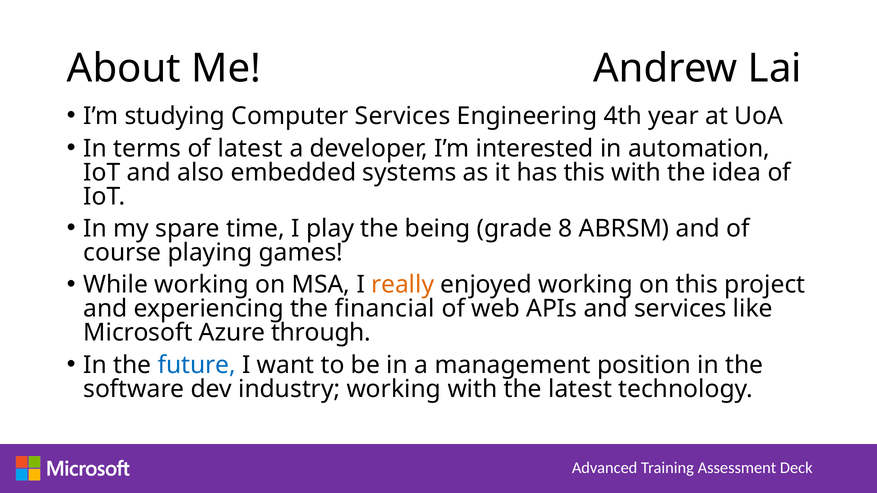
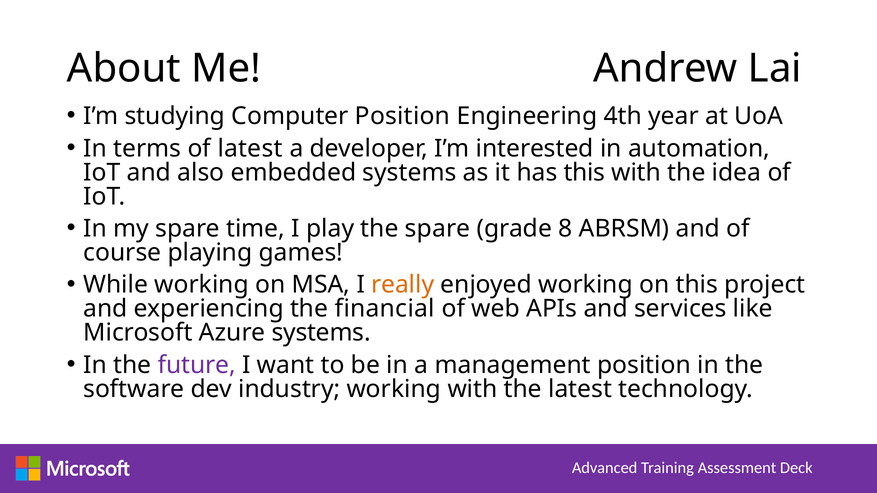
Computer Services: Services -> Position (403, 116)
the being: being -> spare (438, 229)
Azure through: through -> systems (321, 333)
future colour: blue -> purple (197, 365)
